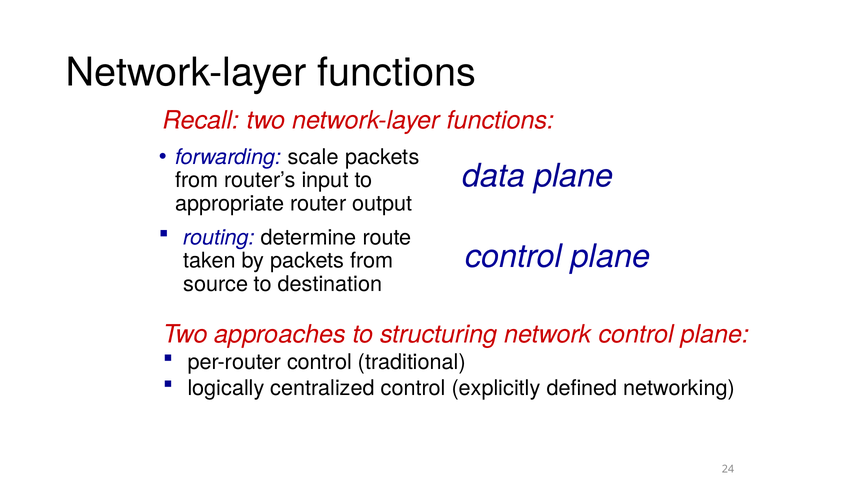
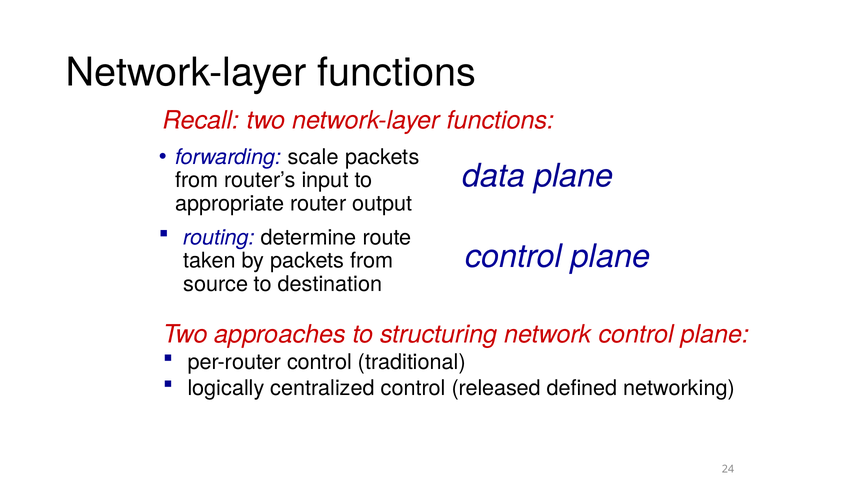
explicitly: explicitly -> released (496, 388)
